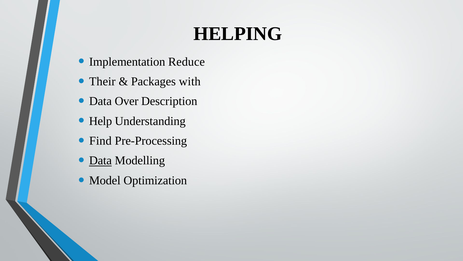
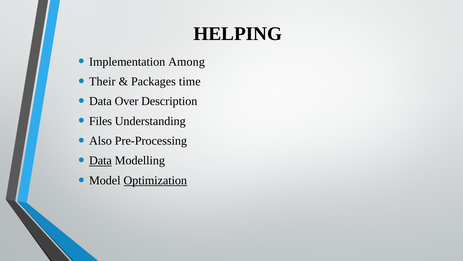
Reduce: Reduce -> Among (187, 62)
with: with -> time (190, 81)
Help: Help -> Files (101, 121)
Find: Find -> Also (100, 141)
Optimization underline: none -> present (155, 180)
